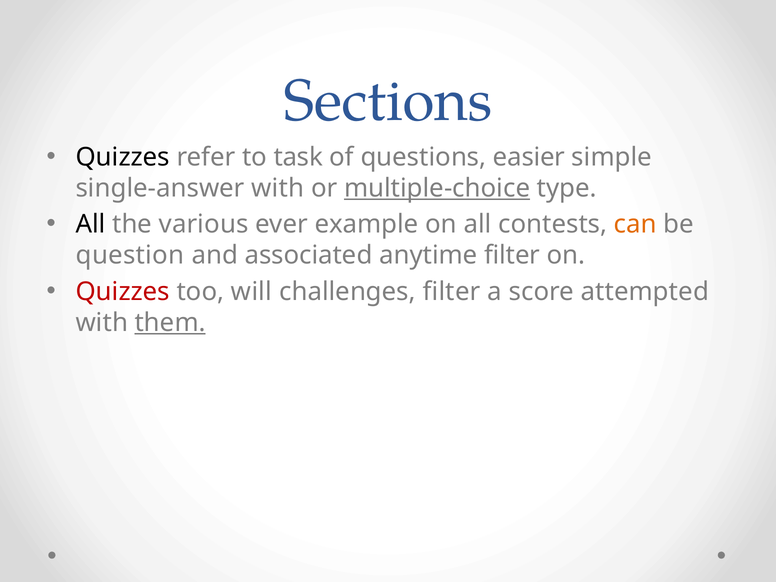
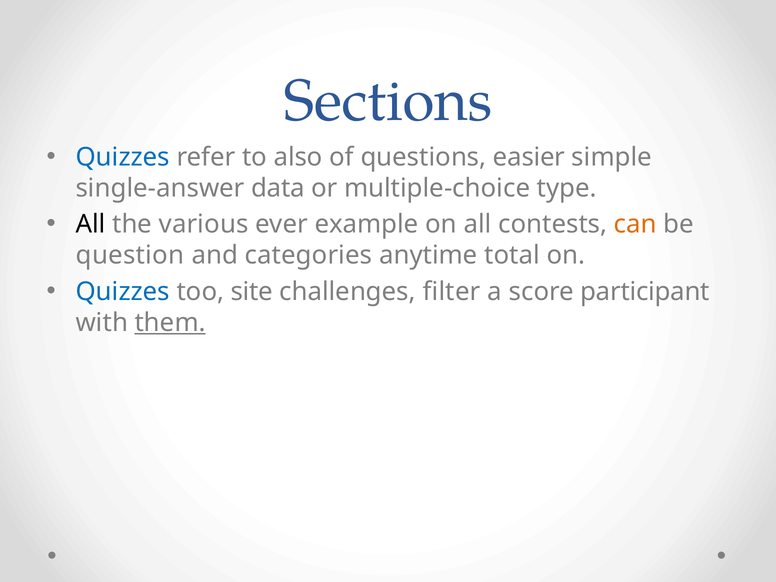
Quizzes colour: black -> blue (123, 157)
task: task -> also (298, 157)
single-answer with: with -> data (278, 188)
multiple-choice underline: present -> none (437, 188)
associated: associated -> categories (308, 255)
anytime filter: filter -> total (512, 255)
Quizzes colour: red -> blue (123, 292)
will: will -> site (252, 292)
attempted: attempted -> participant (645, 292)
